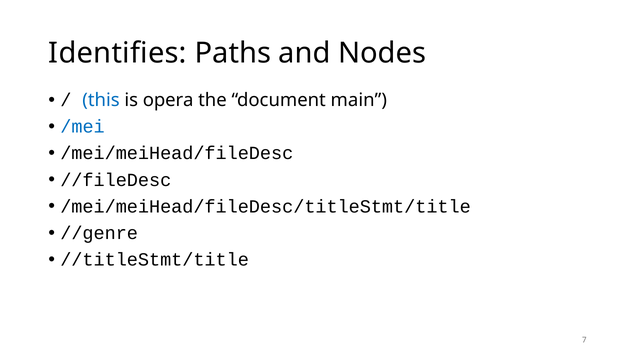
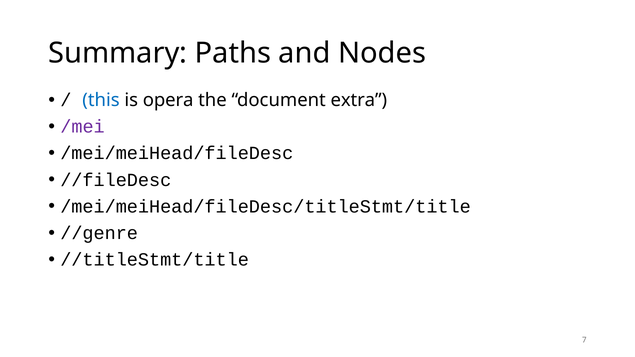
Identifies: Identifies -> Summary (118, 53)
main: main -> extra (359, 100)
/mei colour: blue -> purple (83, 127)
